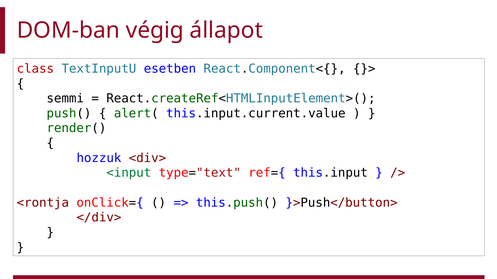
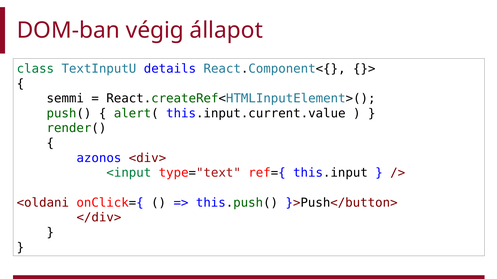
class colour: red -> green (35, 69)
esetben: esetben -> details (170, 69)
hozzuk: hozzuk -> azonos (99, 158)
<rontja: <rontja -> <oldani (43, 203)
